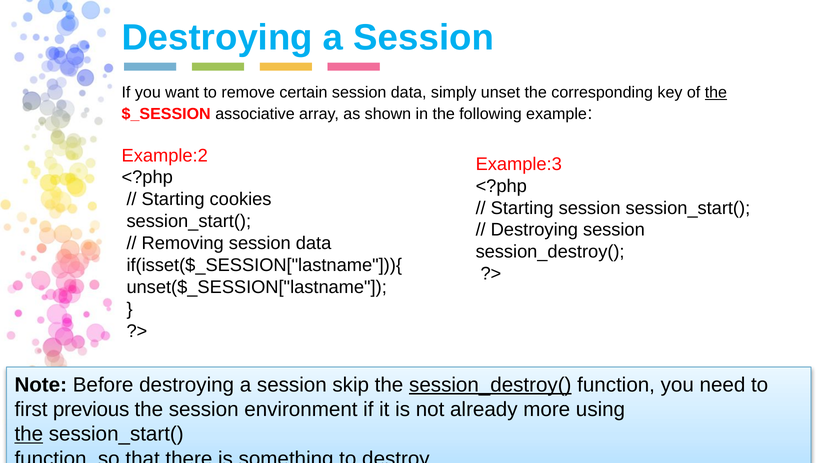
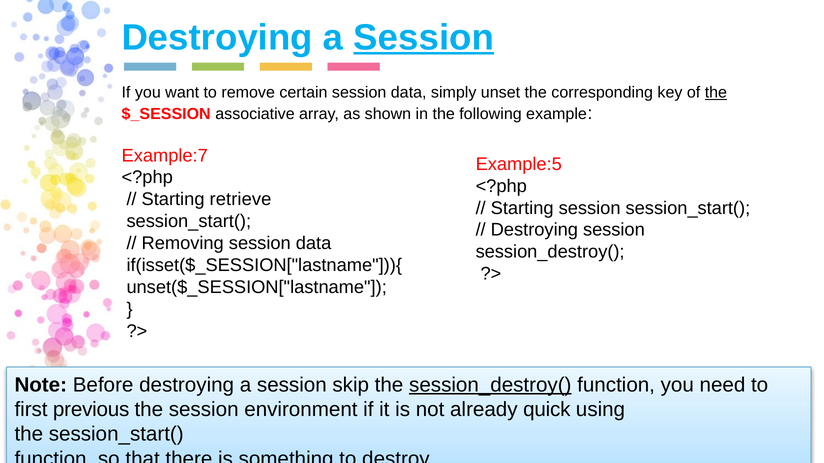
Session underline: none -> present (424, 38)
Example:2: Example:2 -> Example:7 (165, 156)
Example:3: Example:3 -> Example:5 (519, 164)
cookies: cookies -> retrieve (240, 200)
more: more -> quick (547, 410)
the underline: present -> none (29, 435)
